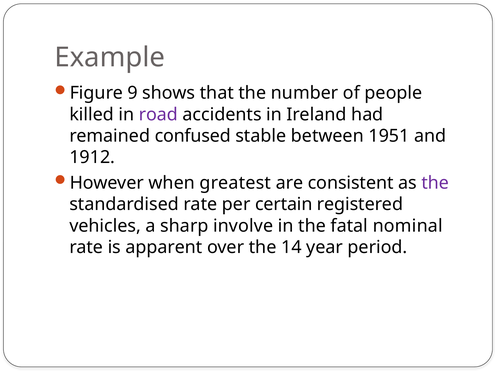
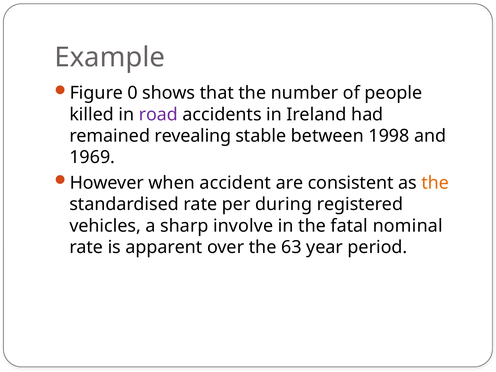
9: 9 -> 0 (133, 93)
confused: confused -> revealing (193, 136)
1951: 1951 -> 1998 (389, 136)
1912: 1912 -> 1969 (92, 157)
greatest: greatest -> accident (235, 183)
the colour: purple -> orange (435, 183)
certain: certain -> during (284, 204)
14: 14 -> 63 (291, 247)
